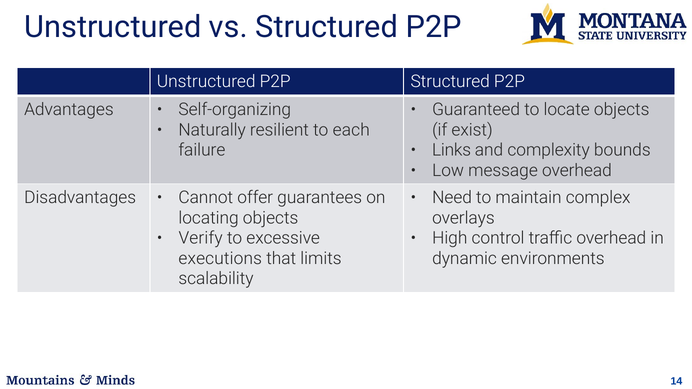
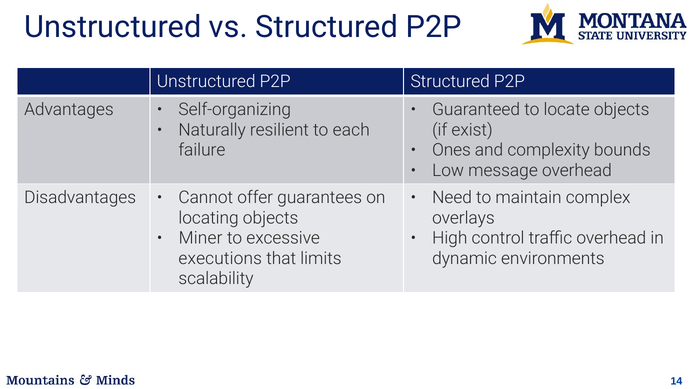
Links: Links -> Ones (451, 150)
Verify: Verify -> Miner (201, 238)
